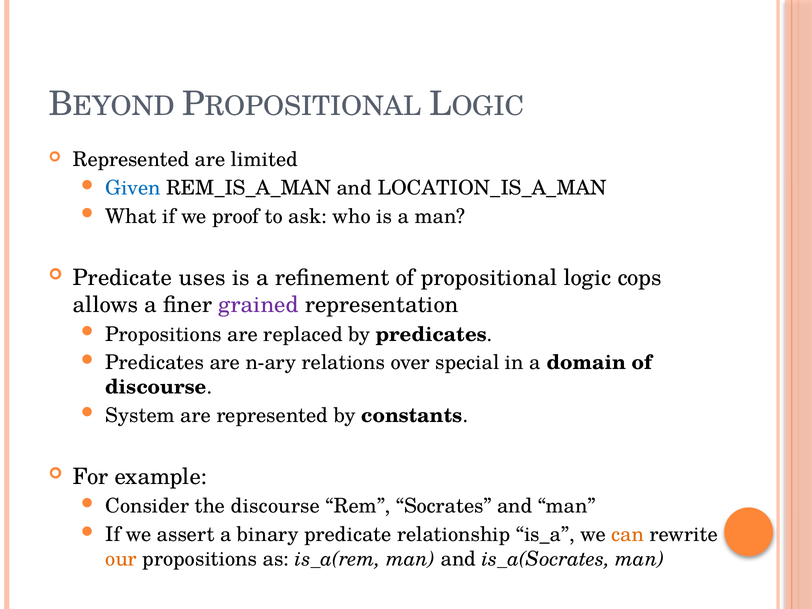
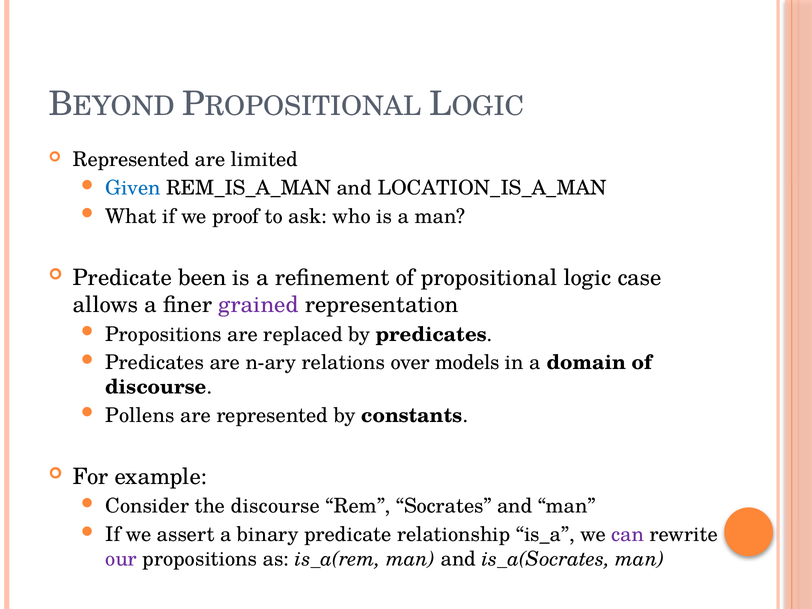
uses: uses -> been (202, 278)
cops: cops -> case (640, 278)
special: special -> models (468, 363)
System: System -> Pollens (140, 416)
can colour: orange -> purple (628, 535)
our colour: orange -> purple (121, 559)
